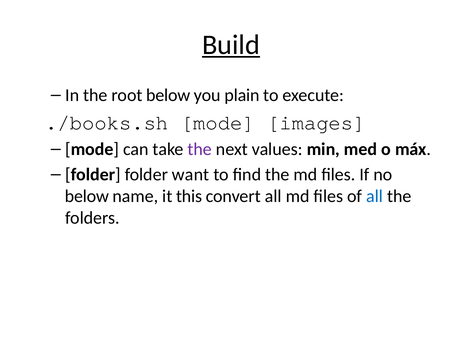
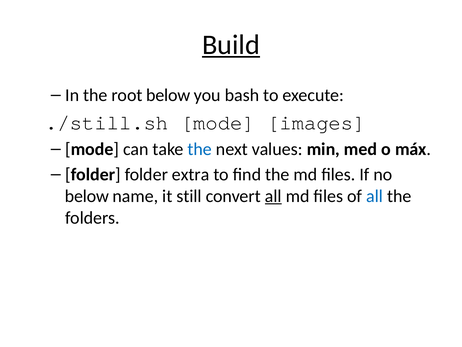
plain: plain -> bash (242, 95)
./books.sh: ./books.sh -> ./still.sh (107, 123)
the colour: purple -> blue (200, 149)
want: want -> extra (191, 174)
this: this -> still (189, 196)
all underline: none -> present (273, 196)
